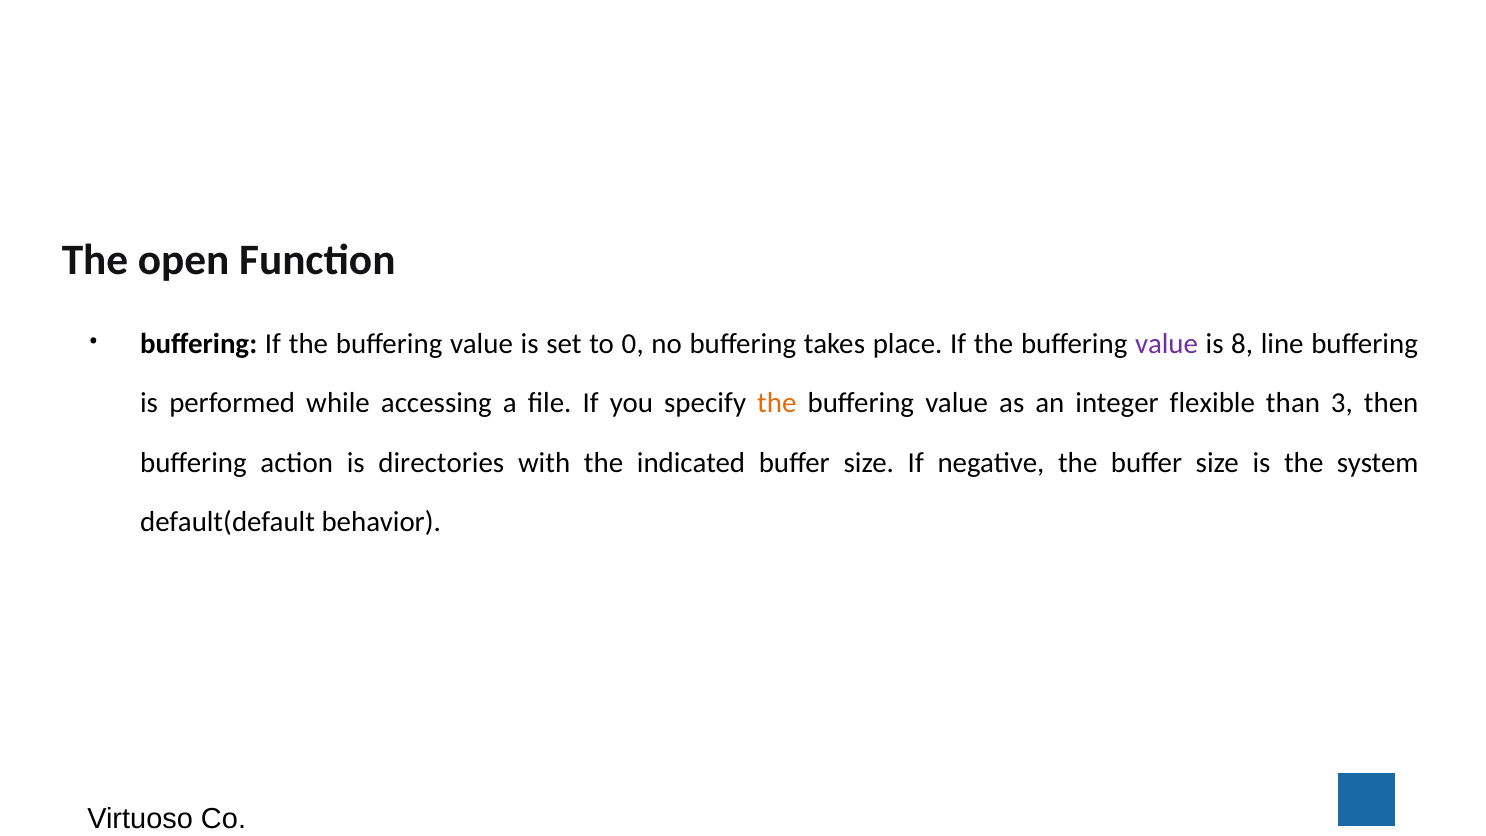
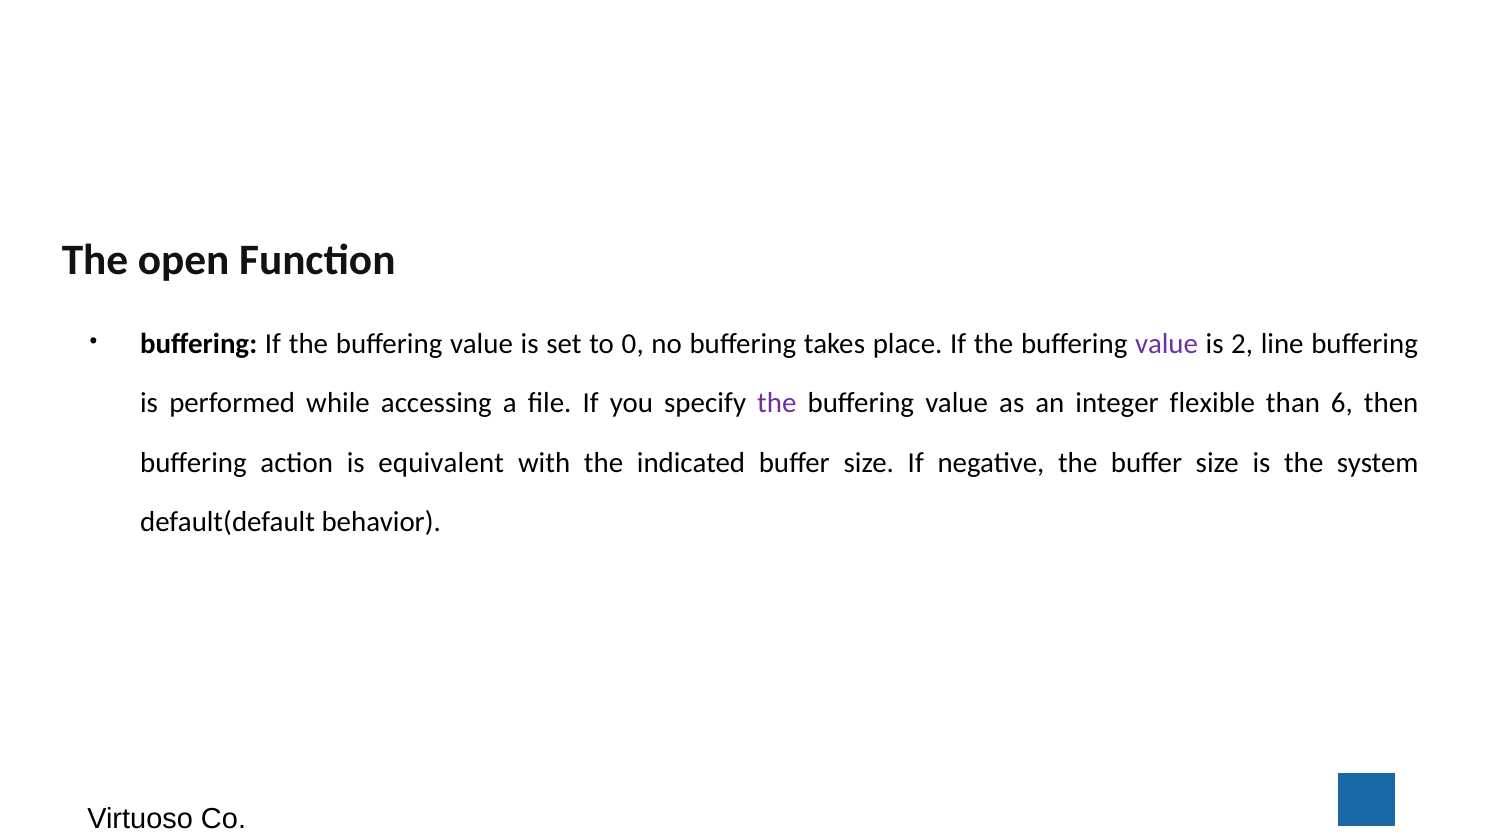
8: 8 -> 2 (1242, 344)
the colour: orange -> purple (777, 403)
3: 3 -> 6 (1342, 403)
directories: directories -> equivalent (441, 463)
